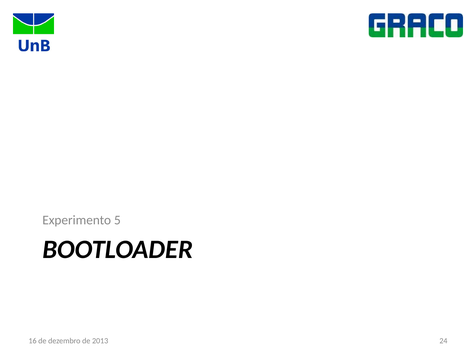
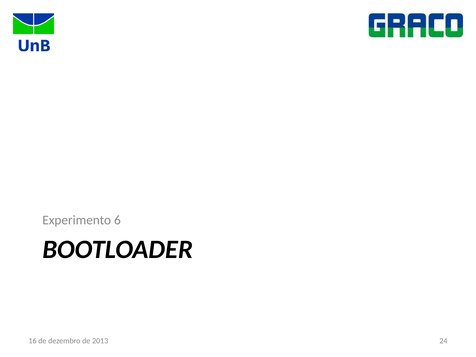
5: 5 -> 6 (117, 220)
